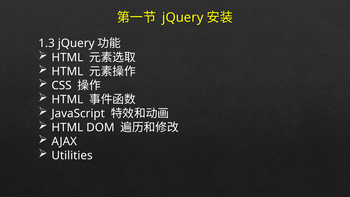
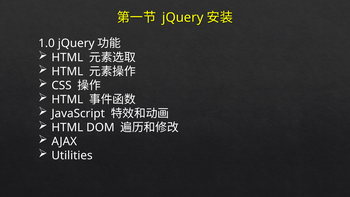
1.3: 1.3 -> 1.0 (47, 43)
